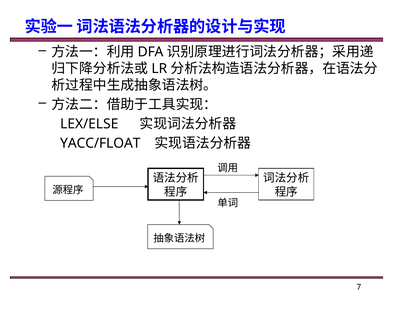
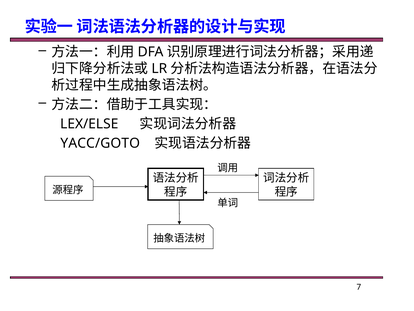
YACC/FLOAT: YACC/FLOAT -> YACC/GOTO (100, 143)
